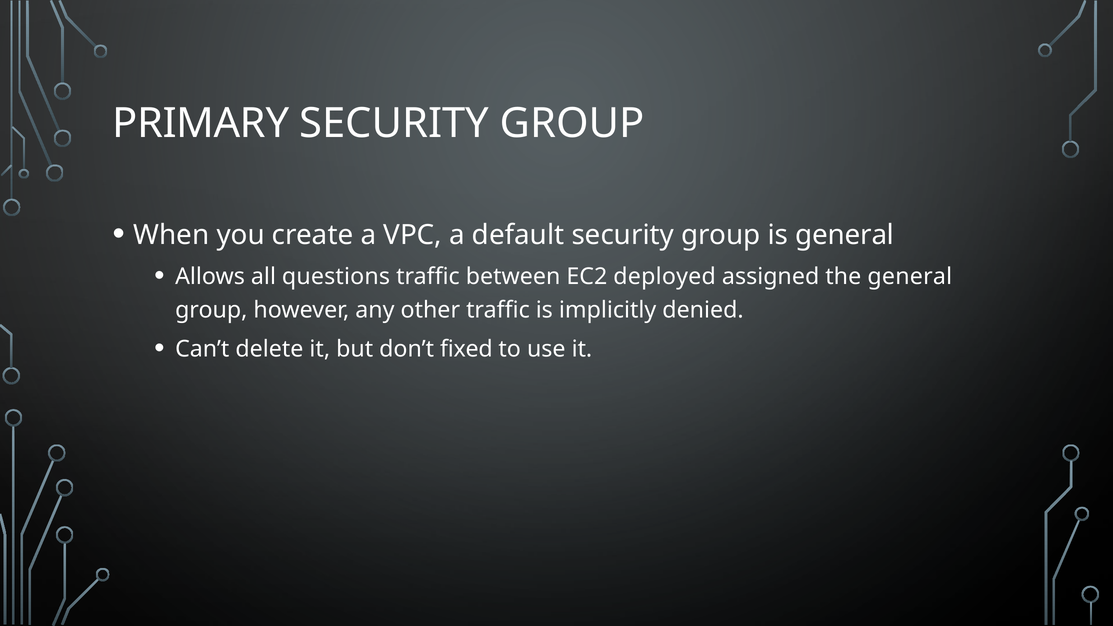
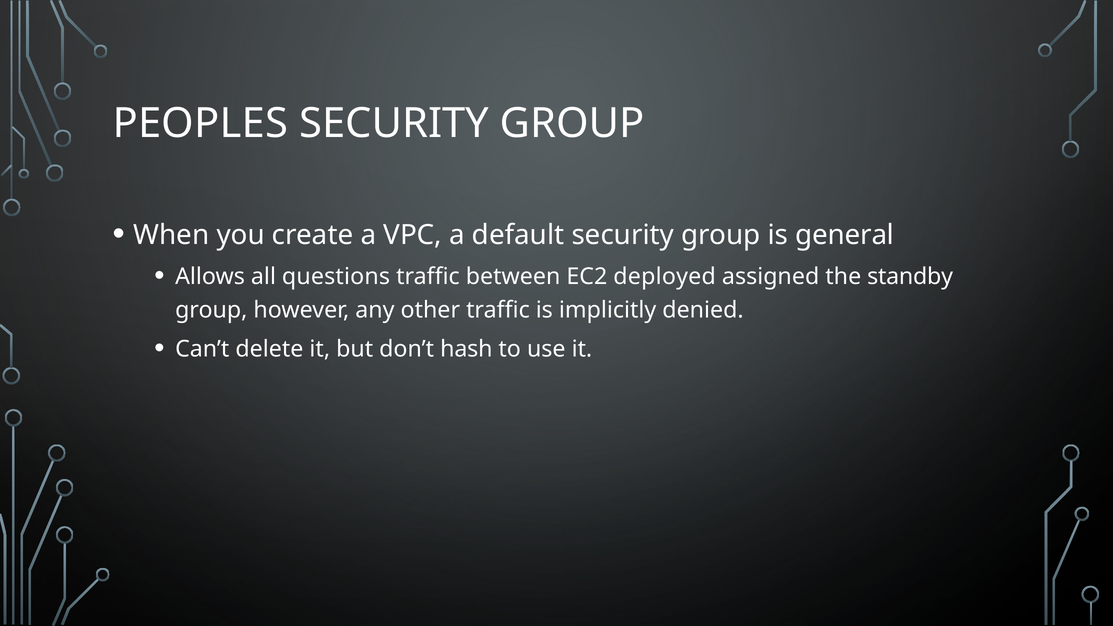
PRIMARY: PRIMARY -> PEOPLES (200, 124)
the general: general -> standby (910, 276)
fixed: fixed -> hash (466, 349)
